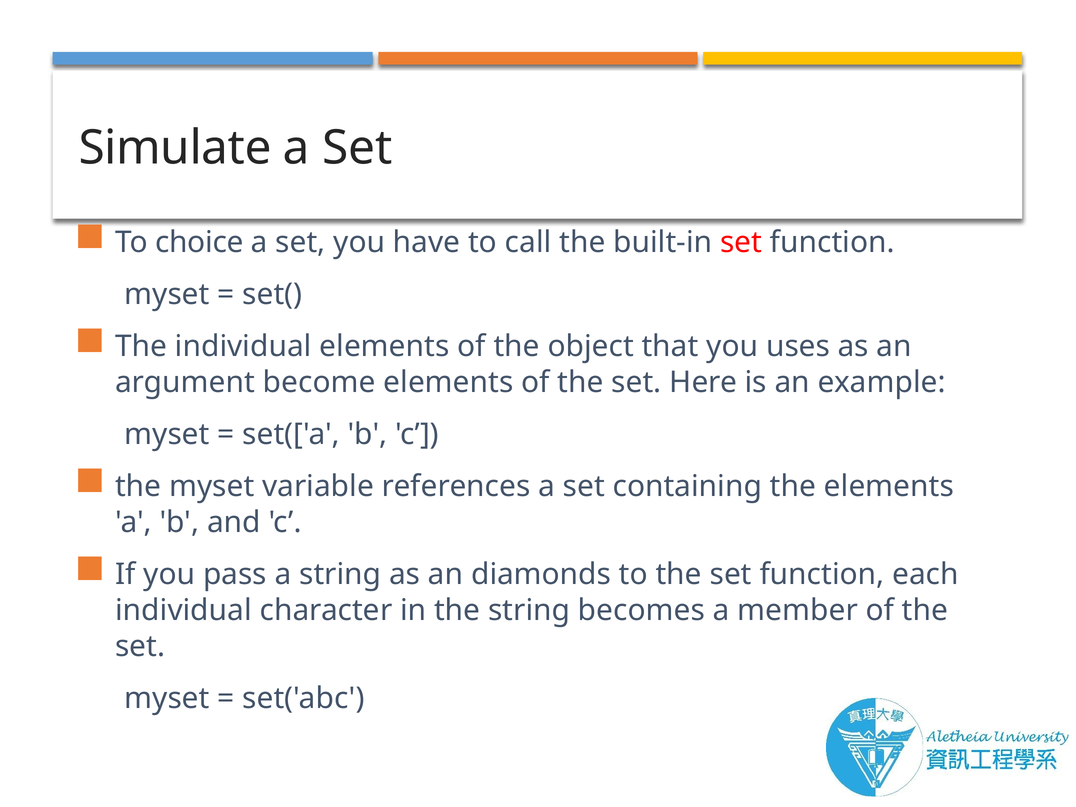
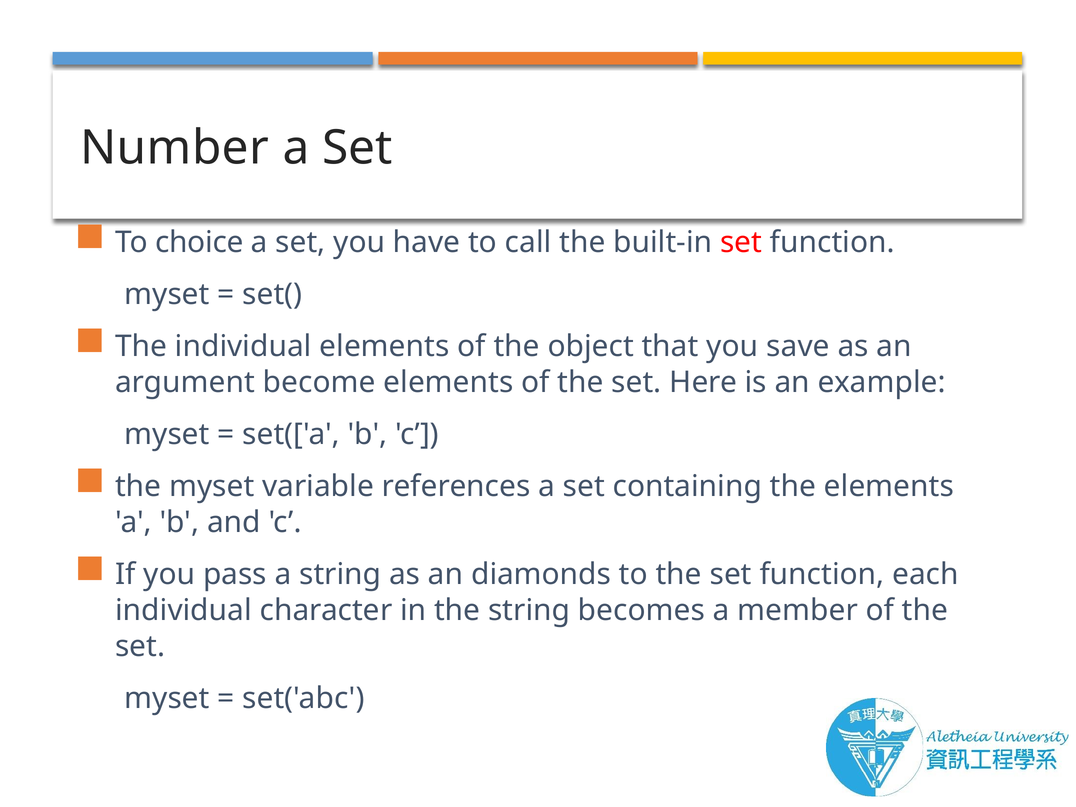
Simulate: Simulate -> Number (175, 148)
uses: uses -> save (798, 347)
